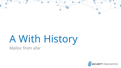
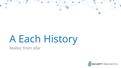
With: With -> Each (30, 39)
